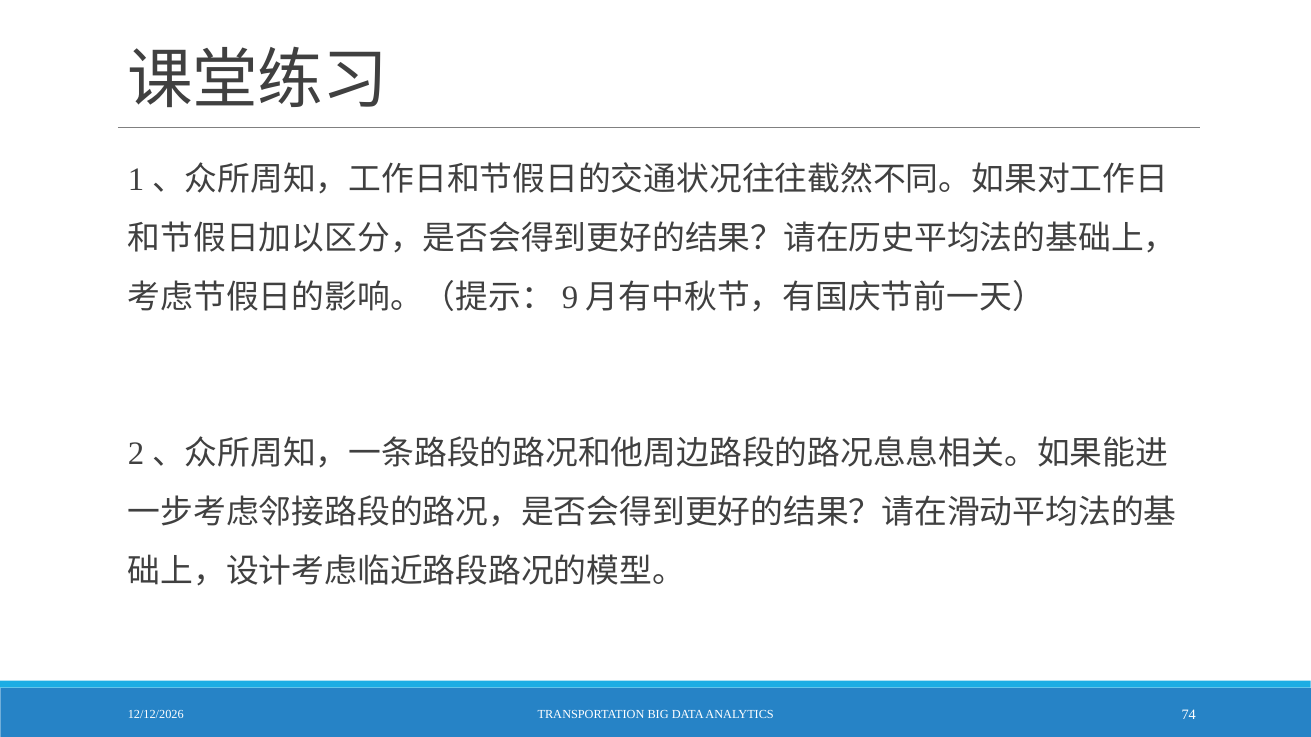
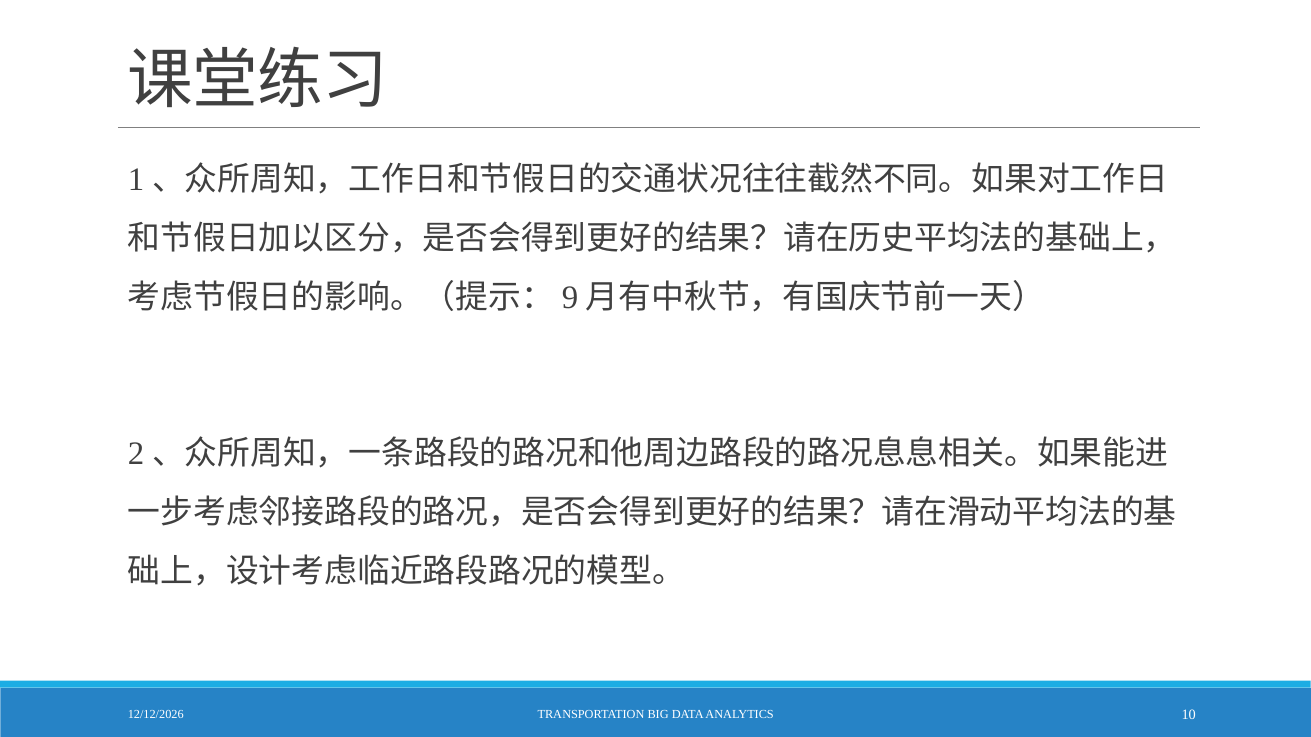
74: 74 -> 10 (1189, 715)
